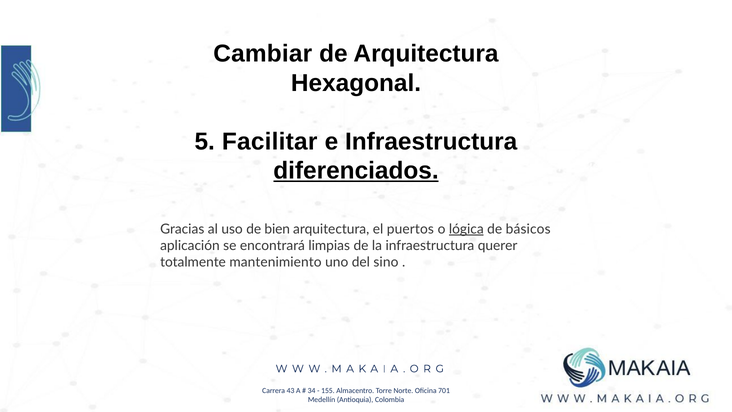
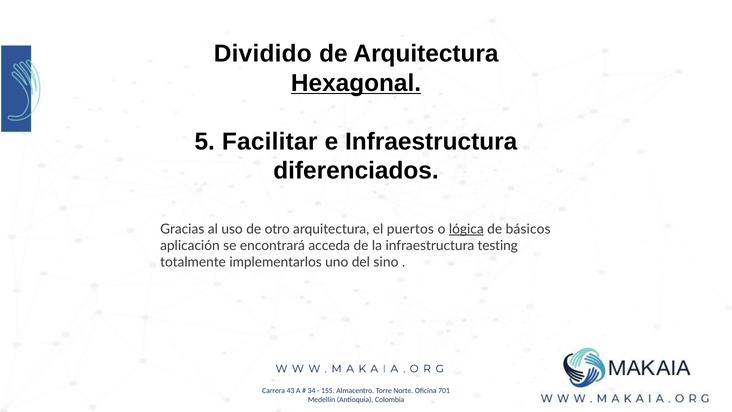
Cambiar: Cambiar -> Dividido (263, 54)
Hexagonal underline: none -> present (356, 83)
diferenciados underline: present -> none (356, 171)
bien: bien -> otro (277, 229)
limpias: limpias -> acceda (329, 245)
querer: querer -> testing (498, 245)
mantenimiento: mantenimiento -> implementarlos (276, 262)
